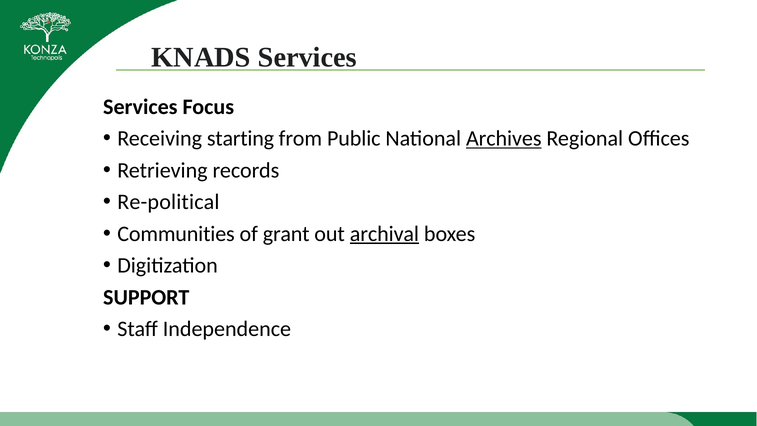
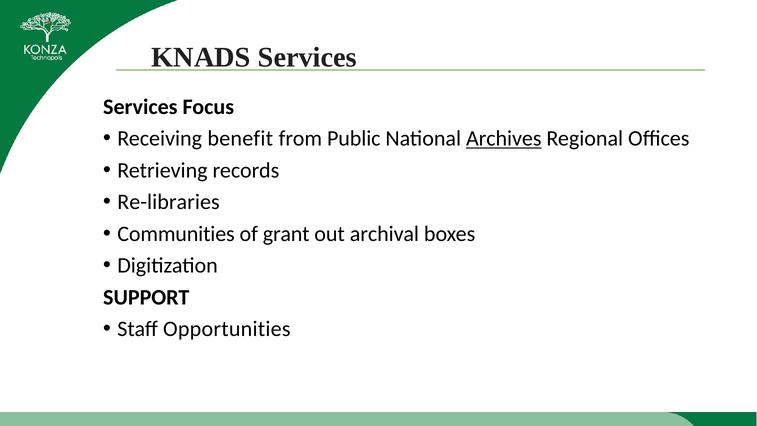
starting: starting -> benefit (240, 138)
Re-political: Re-political -> Re-libraries (168, 202)
archival underline: present -> none (384, 234)
Independence: Independence -> Opportunities (227, 329)
